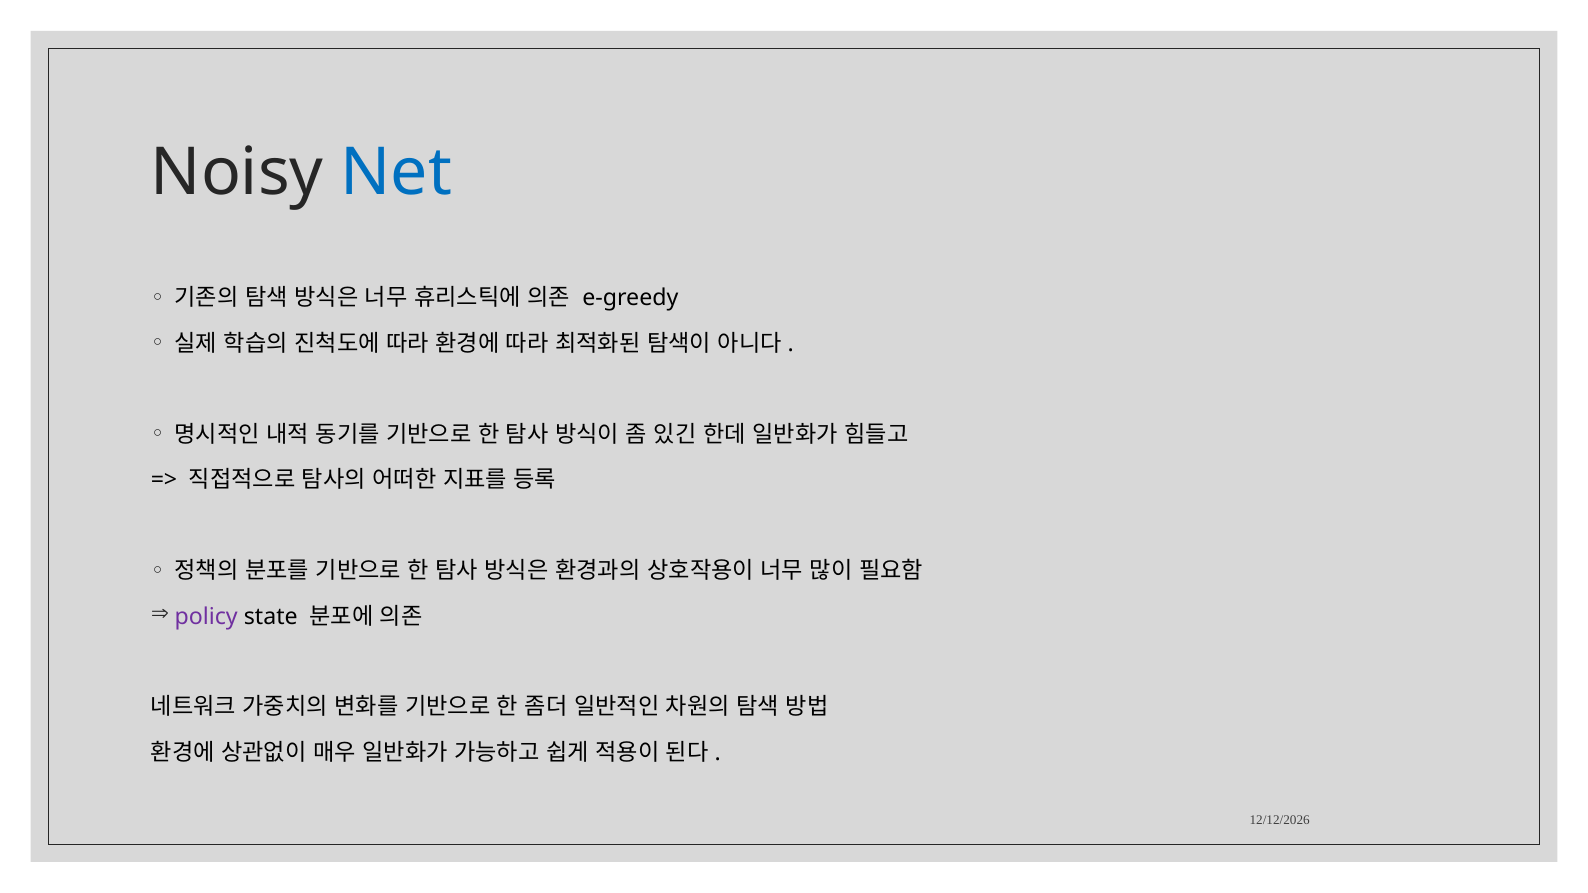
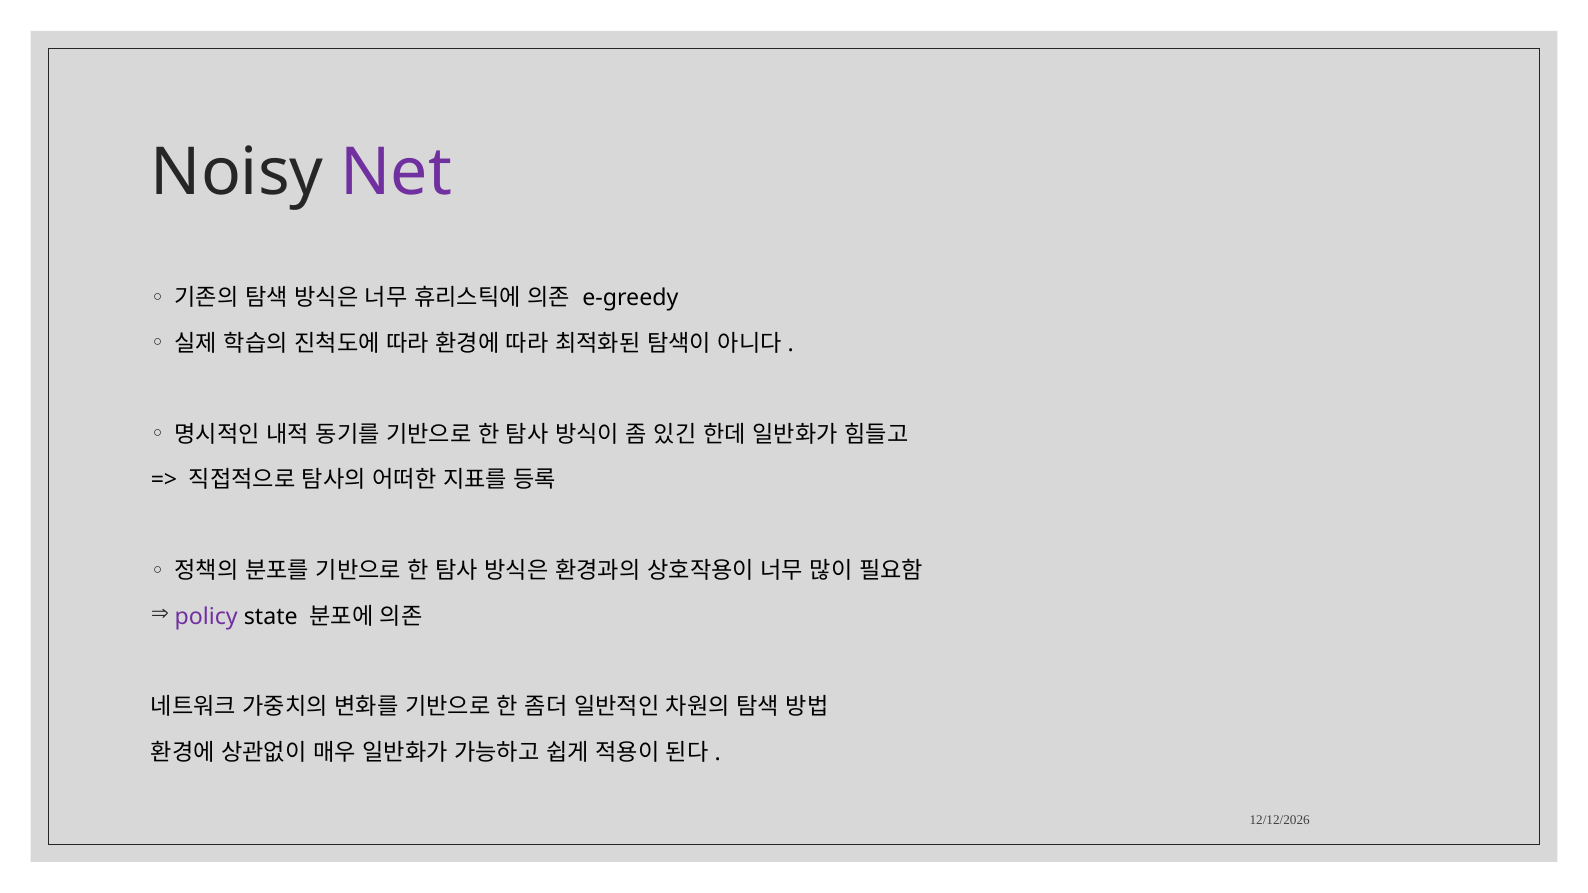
Net colour: blue -> purple (396, 173)
